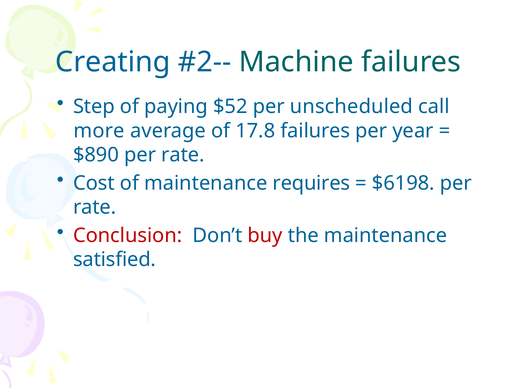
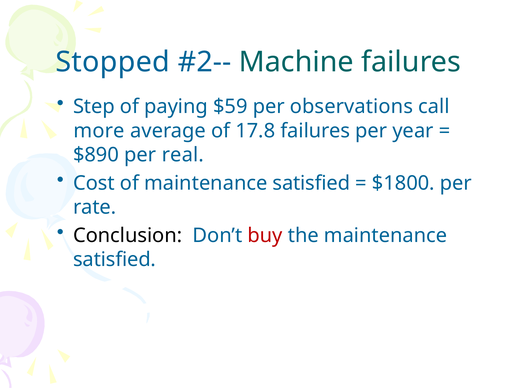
Creating: Creating -> Stopped (113, 62)
$52: $52 -> $59 (230, 107)
unscheduled: unscheduled -> observations (351, 107)
$890 per rate: rate -> real (183, 155)
of maintenance requires: requires -> satisfied (311, 183)
$6198: $6198 -> $1800 (403, 183)
Conclusion colour: red -> black (128, 235)
